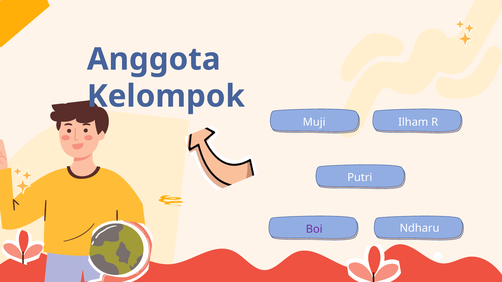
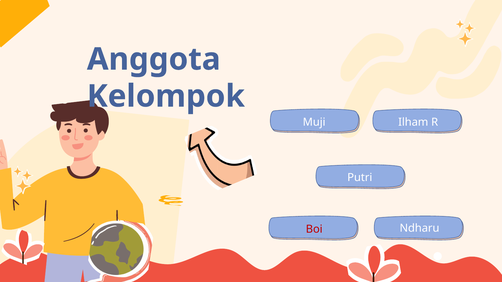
Boi colour: purple -> red (314, 229)
